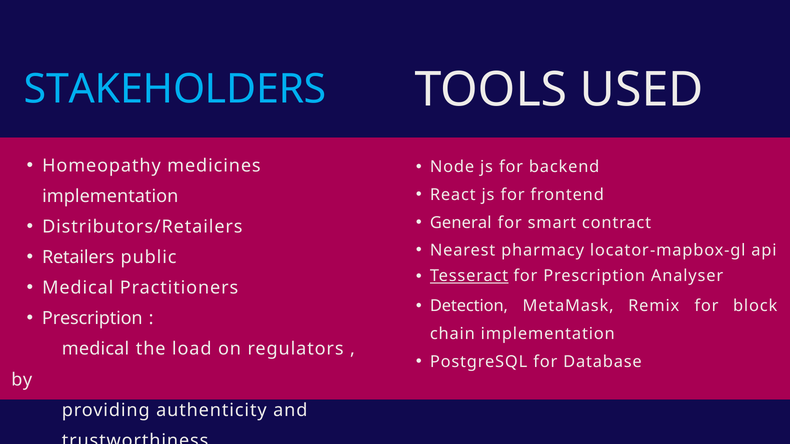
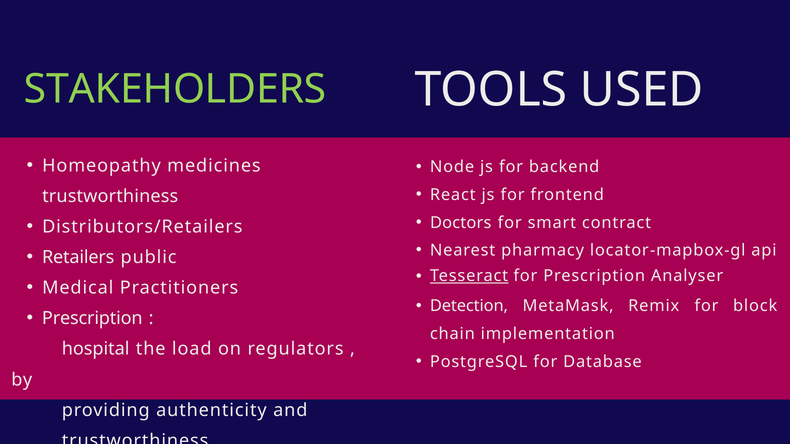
STAKEHOLDERS colour: light blue -> light green (175, 89)
implementation: implementation -> trustworthiness (110, 196)
General: General -> Doctors (461, 223)
medical: medical -> hospital (96, 349)
